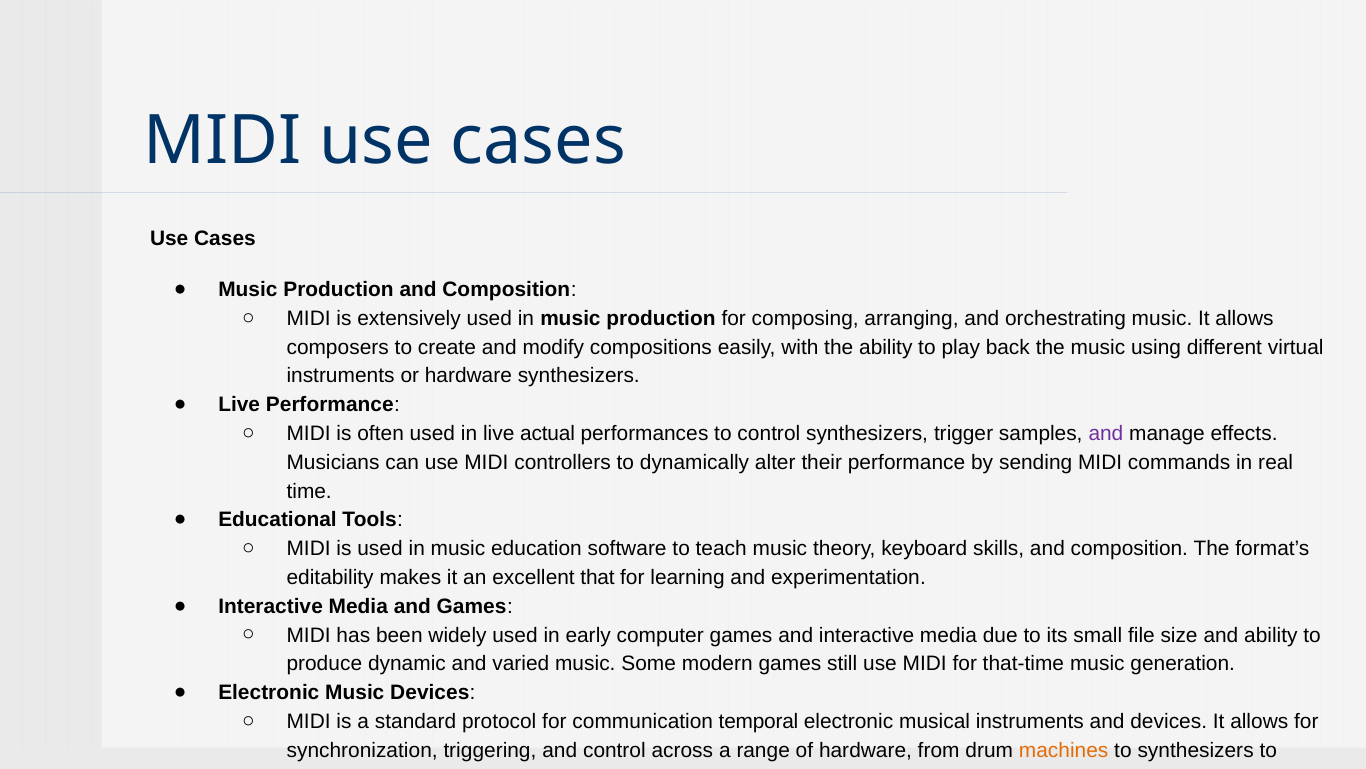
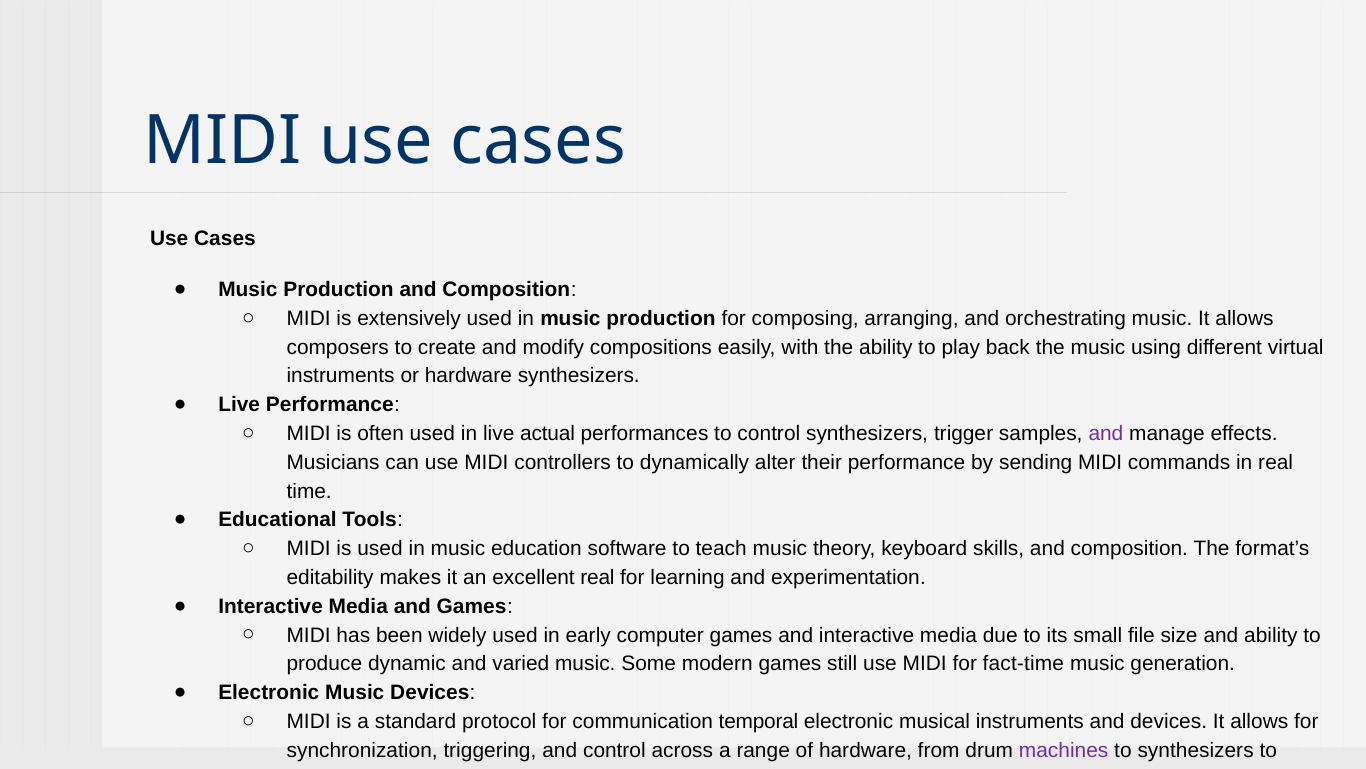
excellent that: that -> real (598, 577)
that-time: that-time -> fact-time (1023, 664)
machines colour: orange -> purple (1064, 750)
